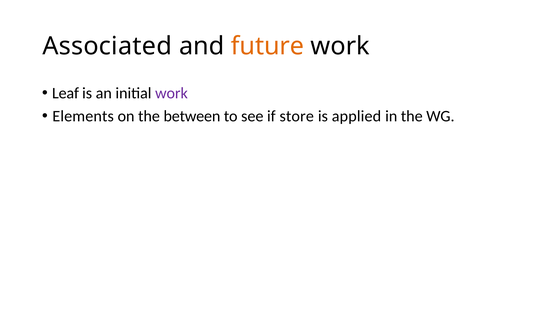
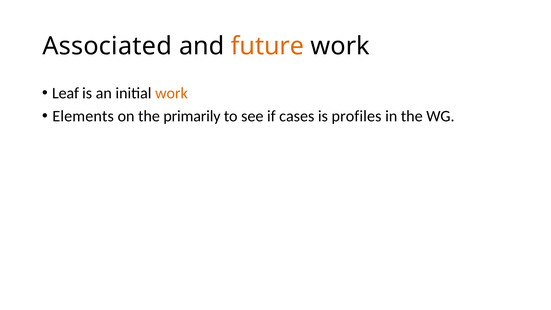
work colour: purple -> orange (171, 93)
between: between -> primarily (192, 116)
store: store -> cases (297, 116)
applied: applied -> profiles (356, 116)
